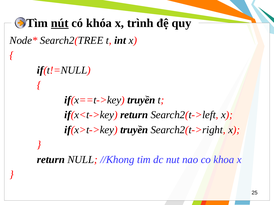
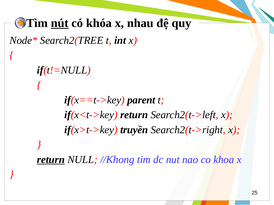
trình: trình -> nhau (140, 23)
if(x==t->key truyền: truyền -> parent (141, 100)
return underline: none -> present (51, 160)
